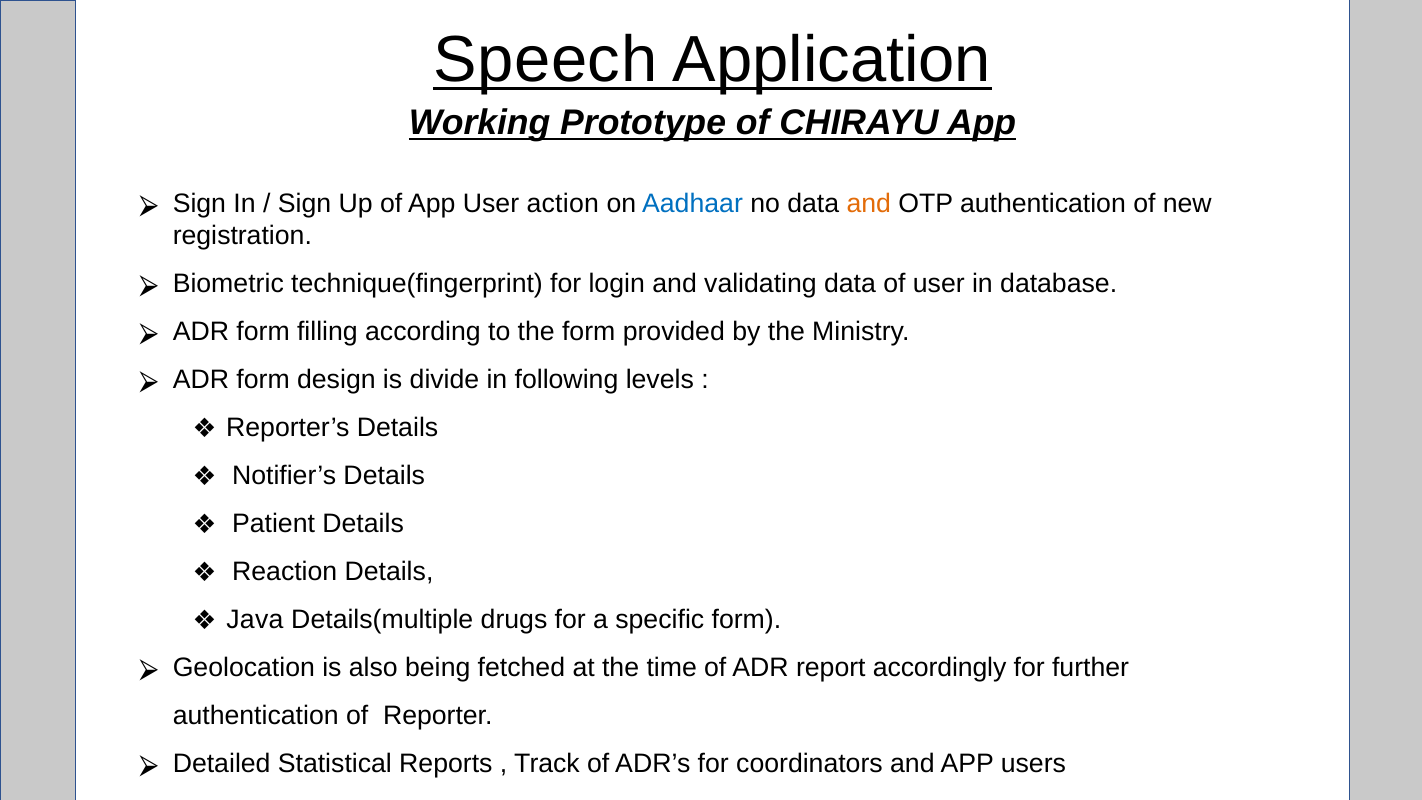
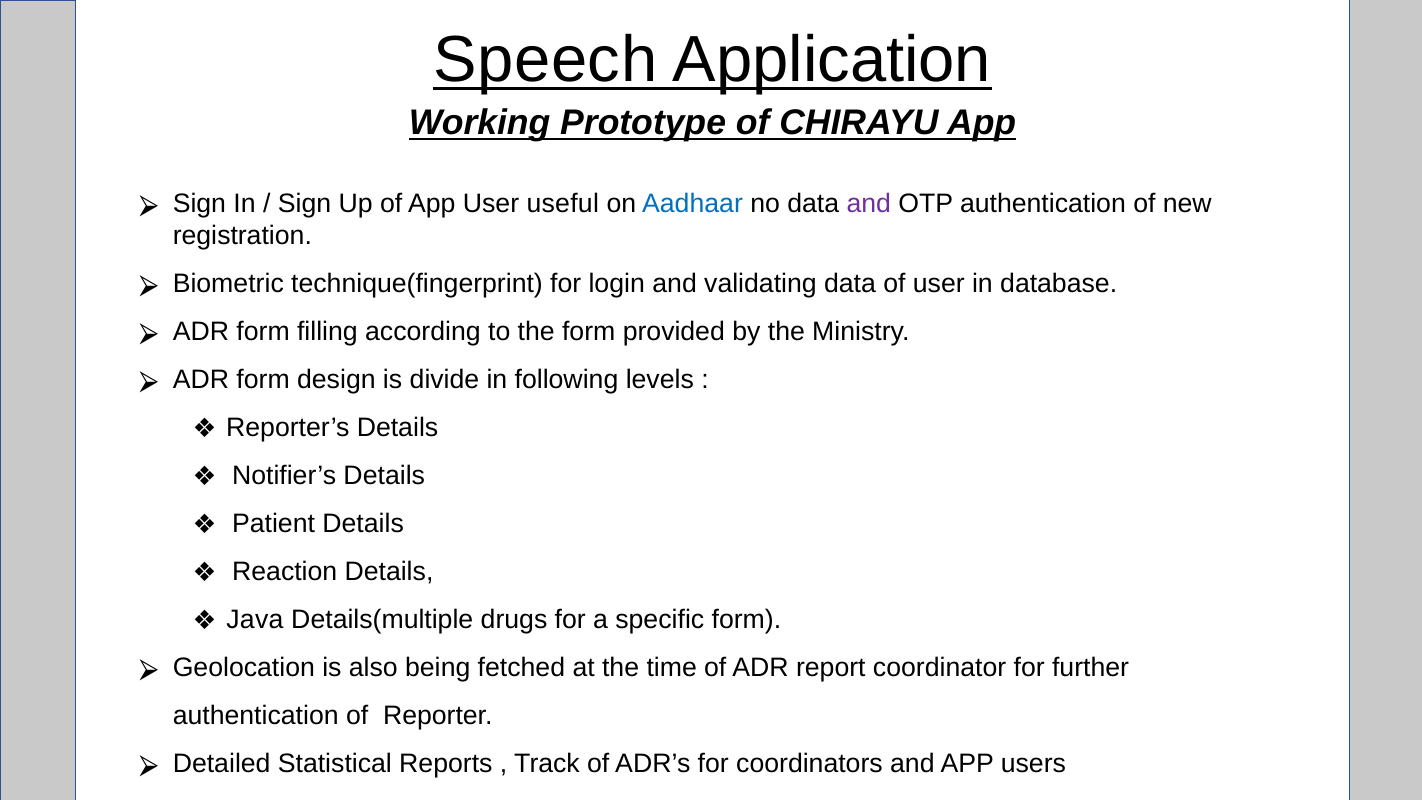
action: action -> useful (563, 204)
and colour: orange -> purple (869, 204)
accordingly: accordingly -> coordinator (940, 668)
